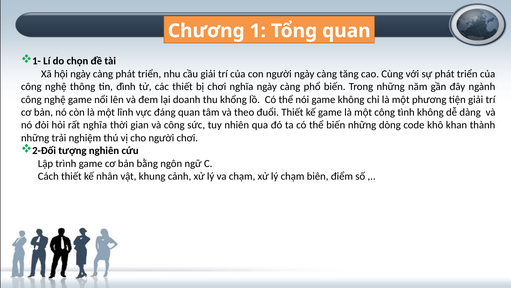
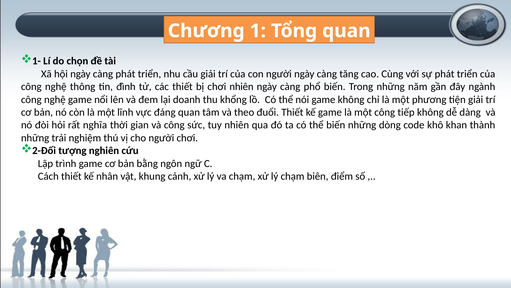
chơi nghĩa: nghĩa -> nhiên (241, 87)
tình: tình -> tiếp (406, 112)
